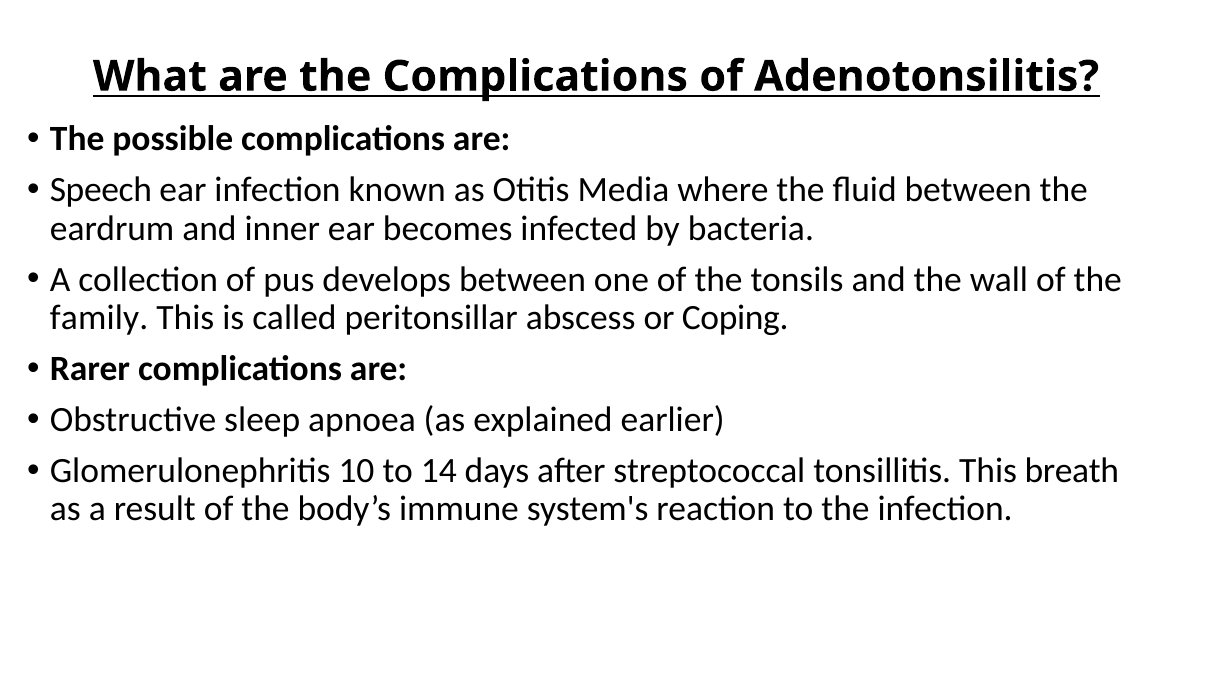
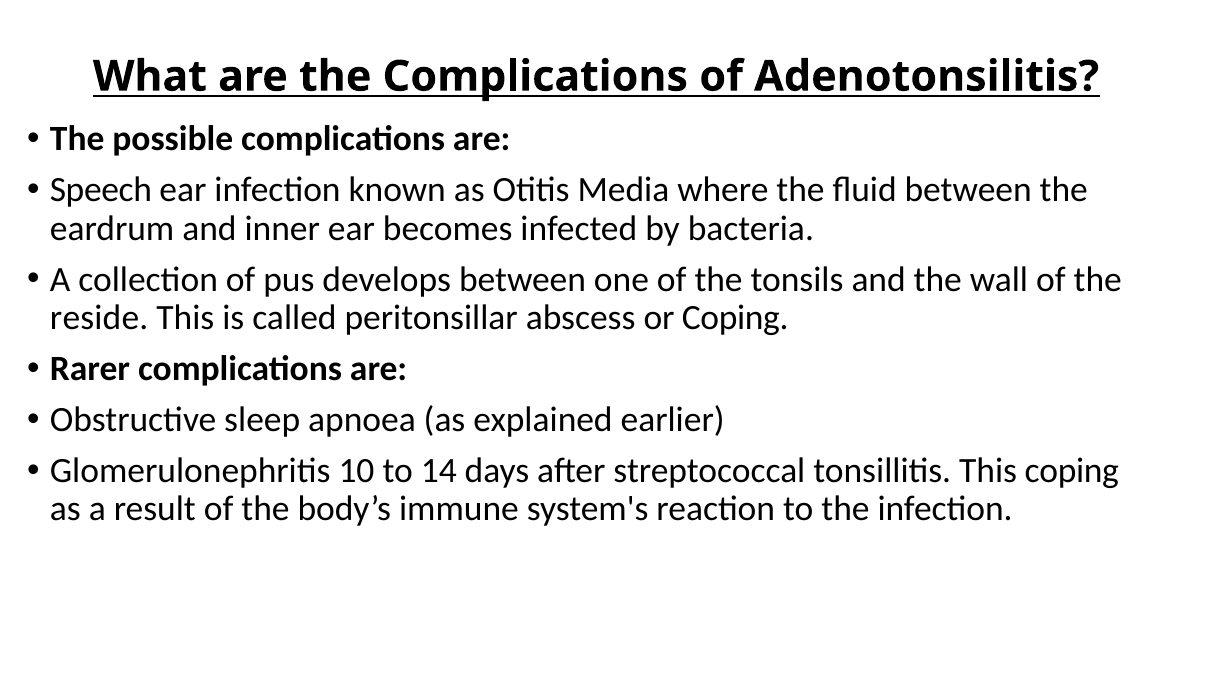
family: family -> reside (99, 318)
This breath: breath -> coping (1072, 471)
